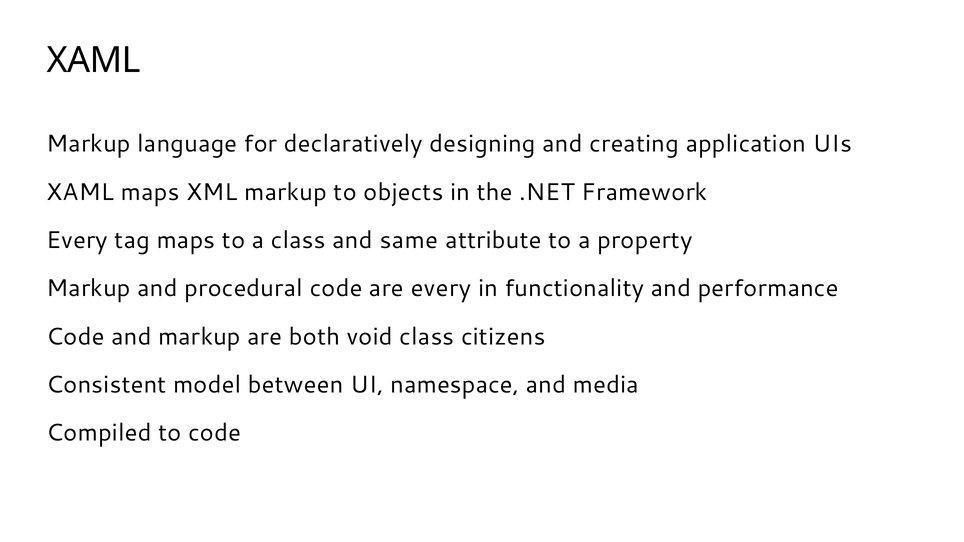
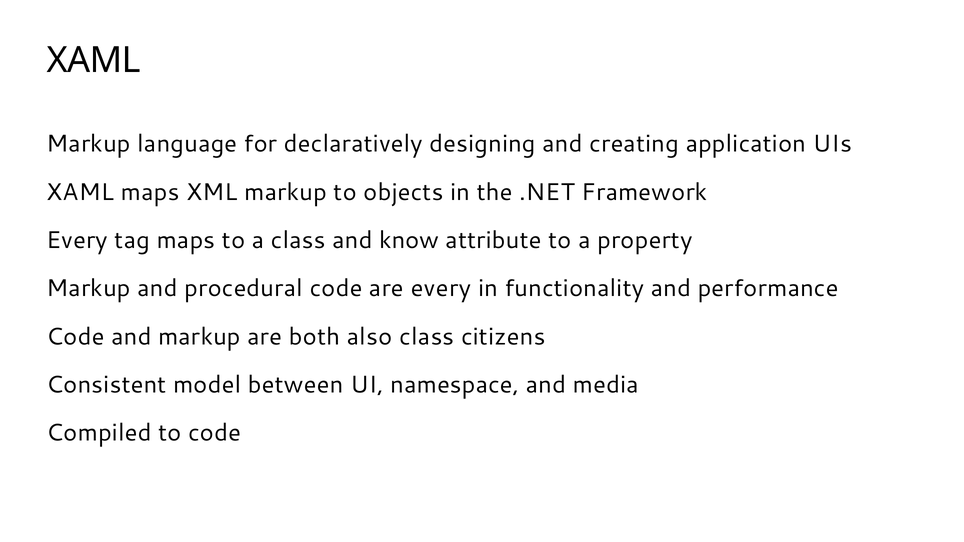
same: same -> know (409, 240)
void: void -> also (370, 337)
